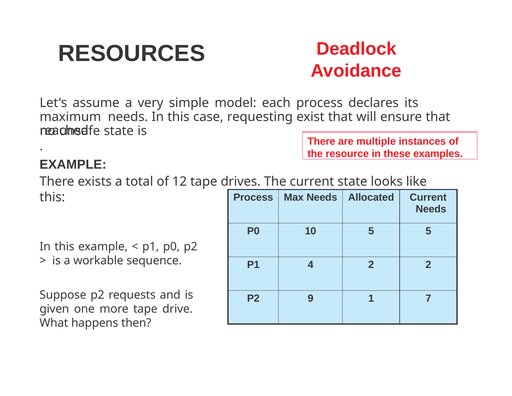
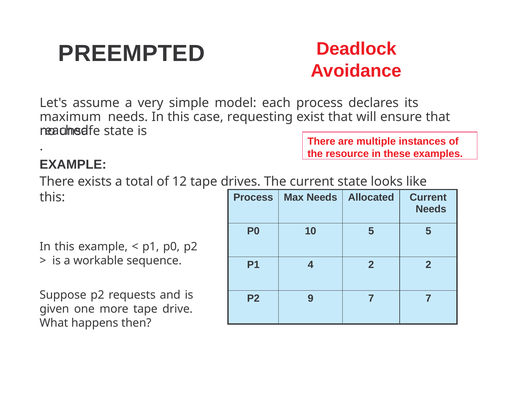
RESOURCES: RESOURCES -> PREEMPTED (132, 53)
9 1: 1 -> 7 (371, 298)
